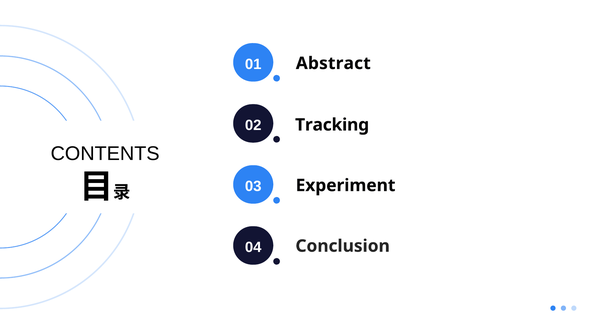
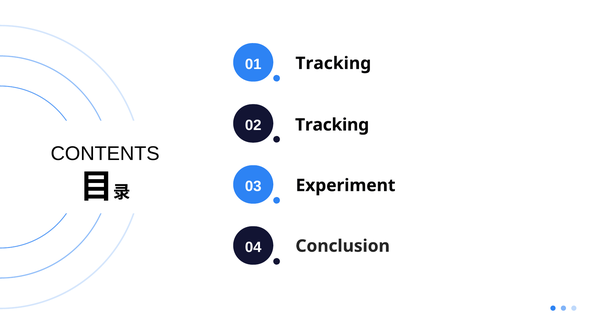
01 Abstract: Abstract -> Tracking (333, 63)
